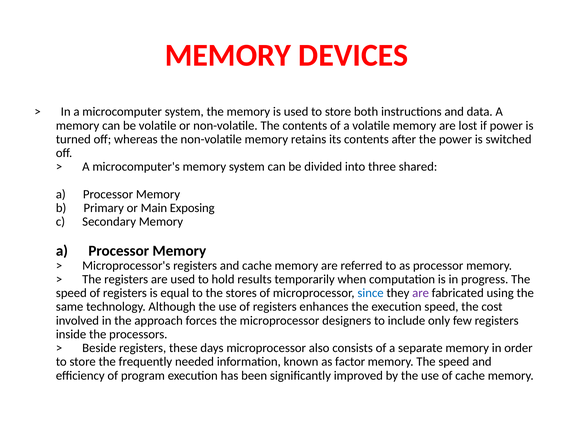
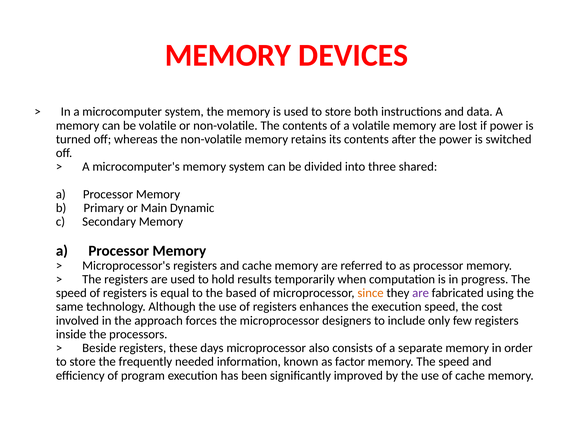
Exposing: Exposing -> Dynamic (192, 208)
stores: stores -> based (241, 293)
since colour: blue -> orange (371, 293)
